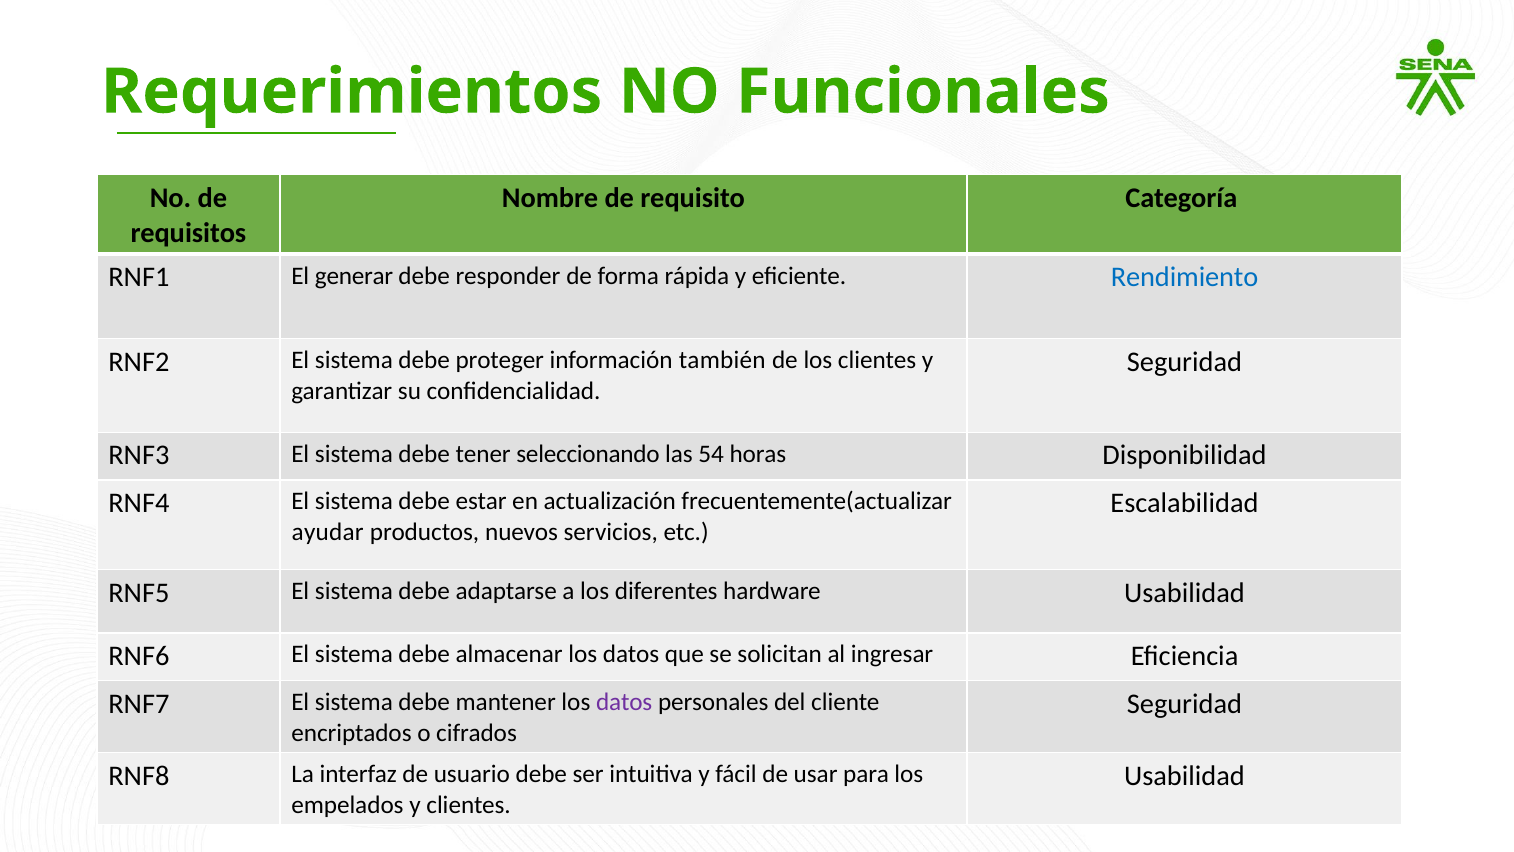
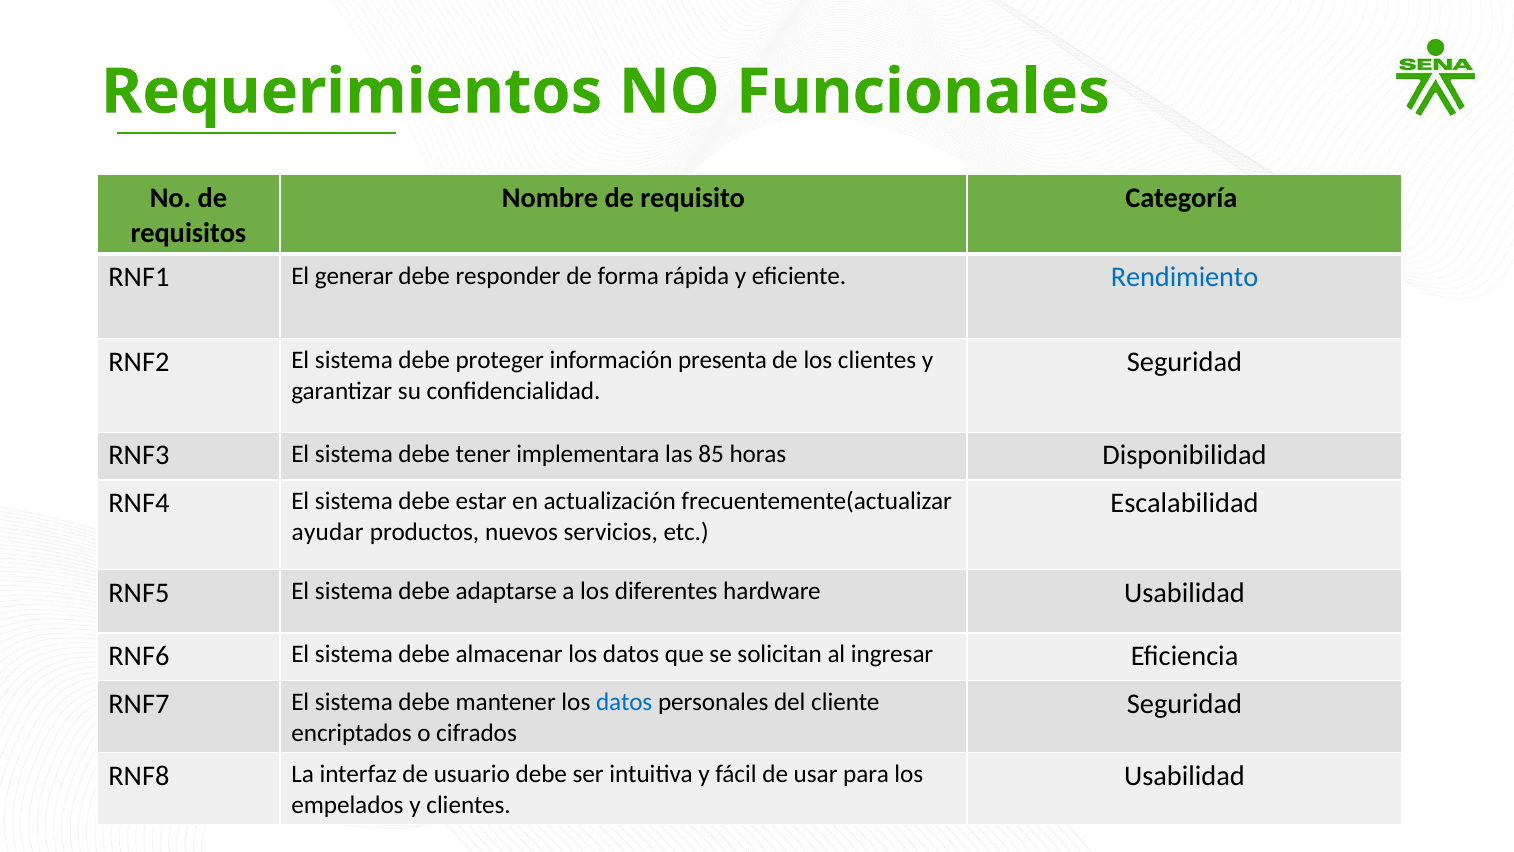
también: también -> presenta (722, 360)
seleccionando: seleccionando -> implementara (588, 453)
54: 54 -> 85 (711, 453)
datos colour: purple -> blue (624, 702)
